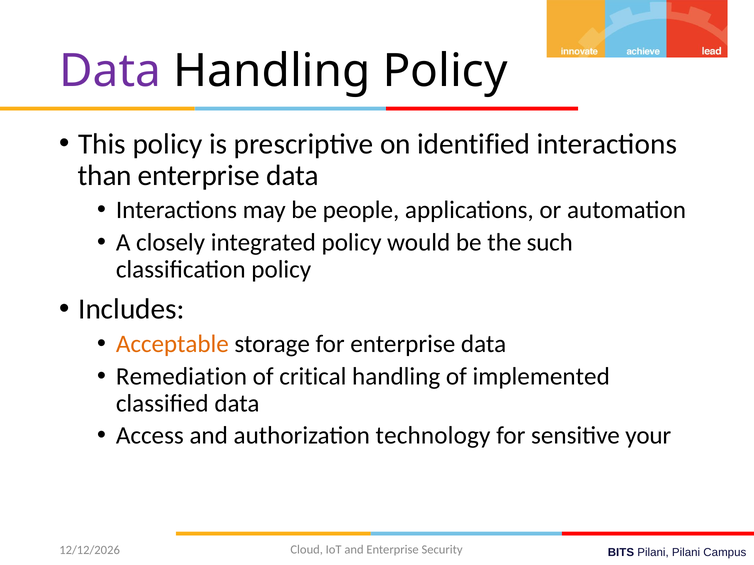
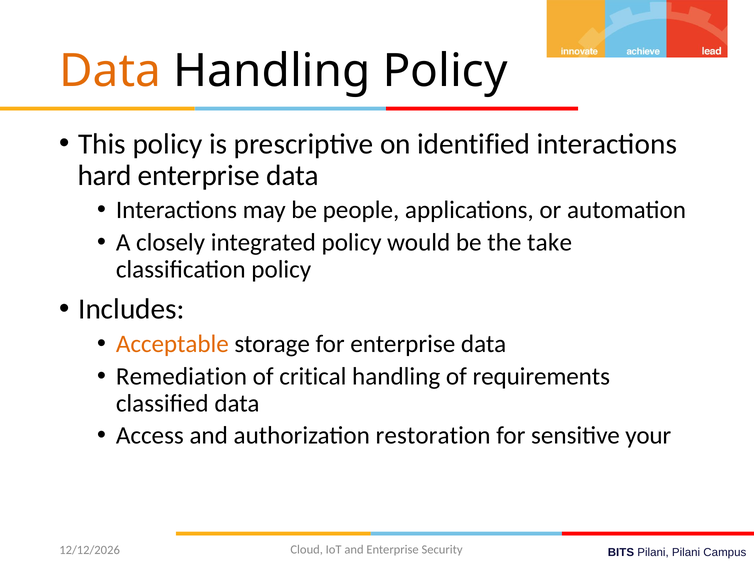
Data colour: purple -> orange (110, 71)
than: than -> hard (105, 176)
such: such -> take (550, 243)
implemented: implemented -> requirements (541, 377)
technology: technology -> restoration (433, 436)
